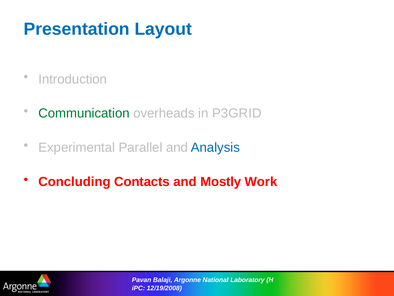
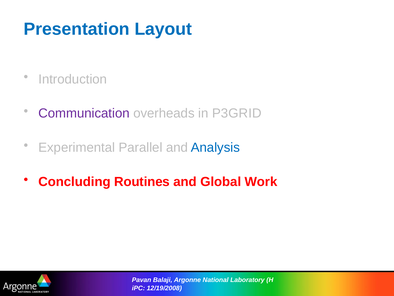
Communication colour: green -> purple (84, 113)
Contacts: Contacts -> Routines (142, 181)
Mostly: Mostly -> Global (221, 181)
